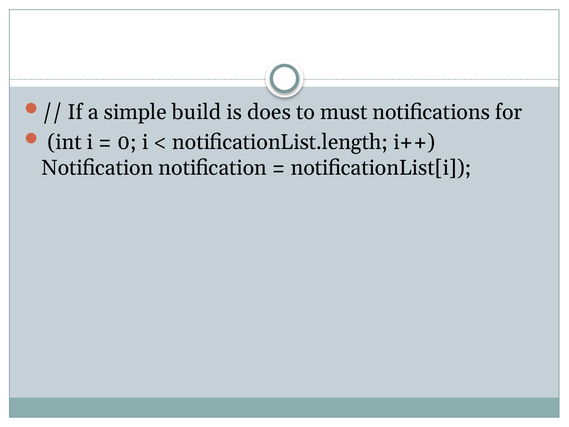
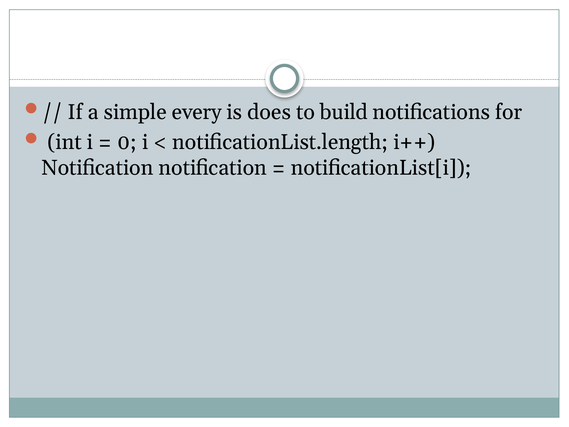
build: build -> every (197, 112)
must: must -> build (344, 112)
